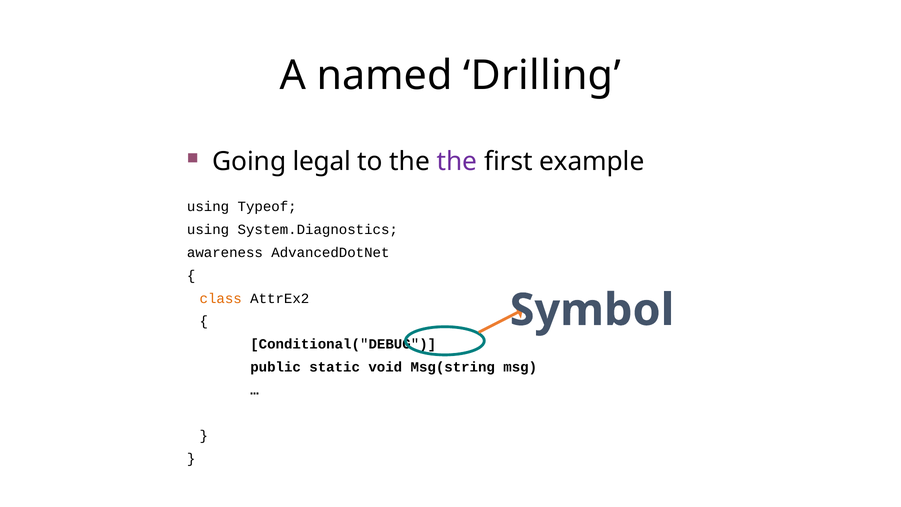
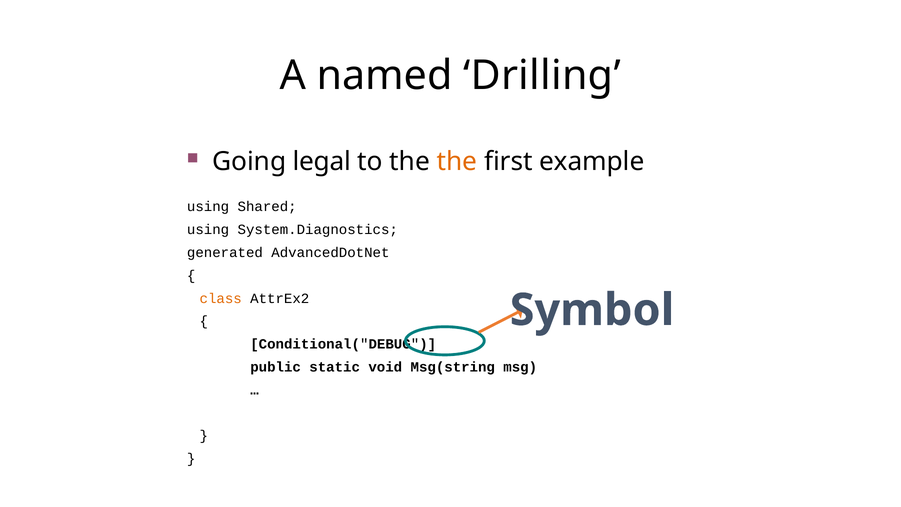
the colour: purple -> orange (457, 162)
Typeof: Typeof -> Shared (267, 207)
awareness: awareness -> generated (225, 252)
